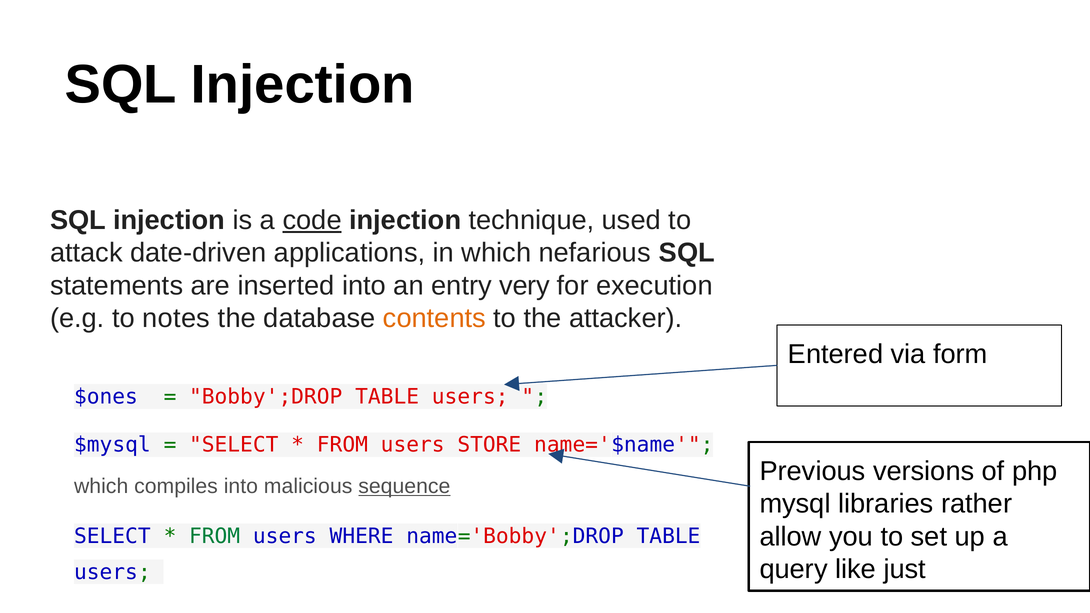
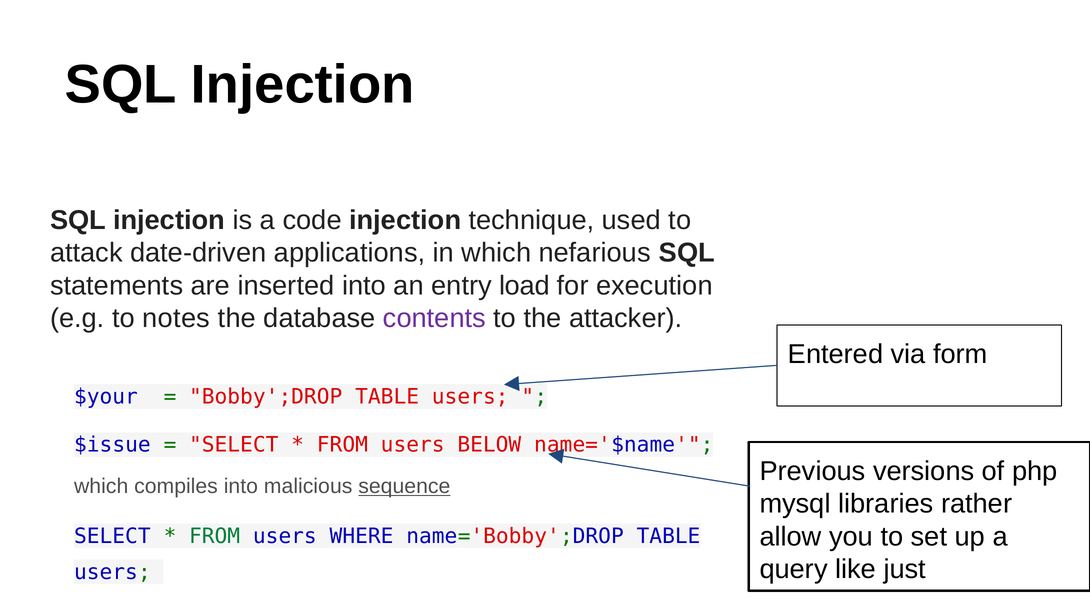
code underline: present -> none (312, 220)
very: very -> load (524, 286)
contents colour: orange -> purple (434, 318)
$ones: $ones -> $your (106, 397)
$mysql: $mysql -> $issue (112, 445)
STORE: STORE -> BELOW (489, 445)
